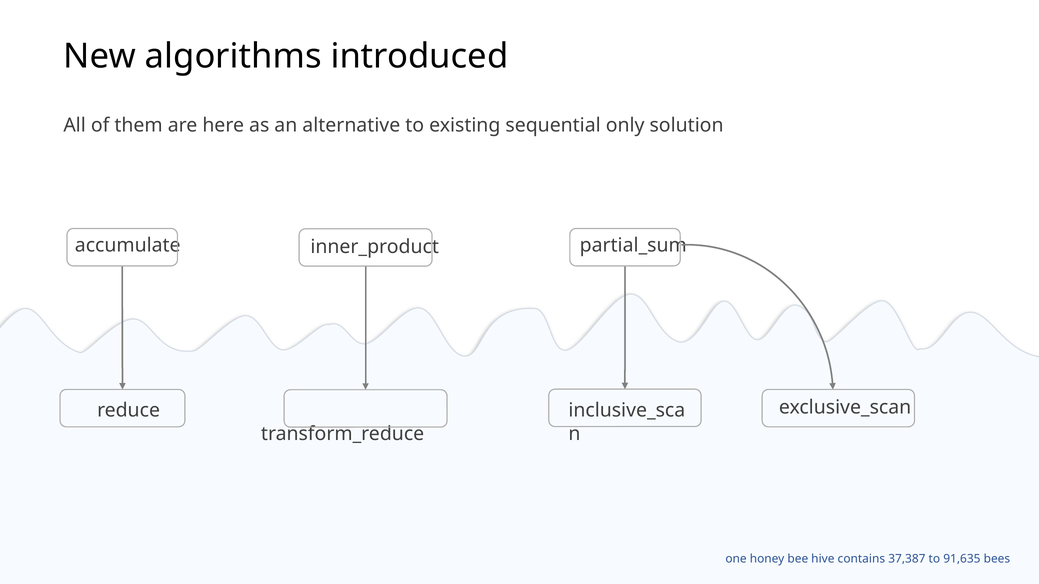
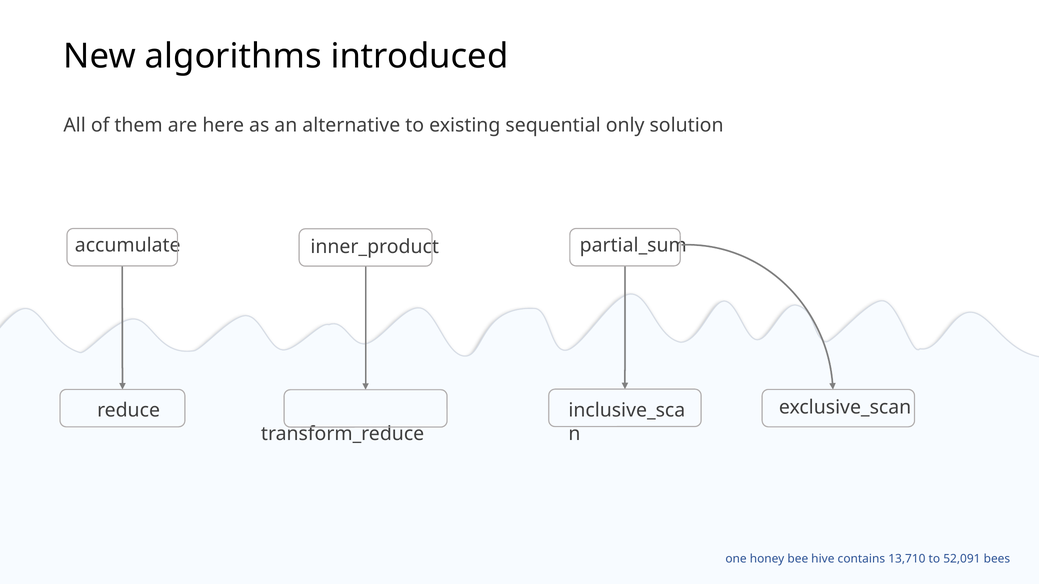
37,387: 37,387 -> 13,710 (907, 559)
91,635: 91,635 -> 52,091 (962, 559)
